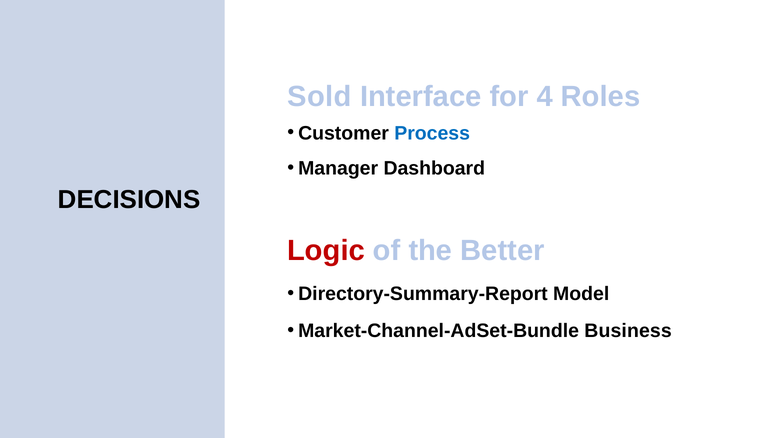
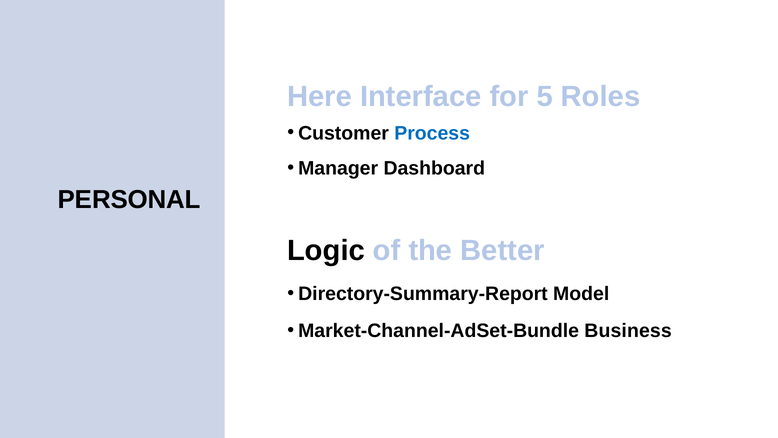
Sold: Sold -> Here (320, 96)
4: 4 -> 5 (545, 96)
DECISIONS: DECISIONS -> PERSONAL (129, 199)
Logic colour: red -> black (326, 250)
